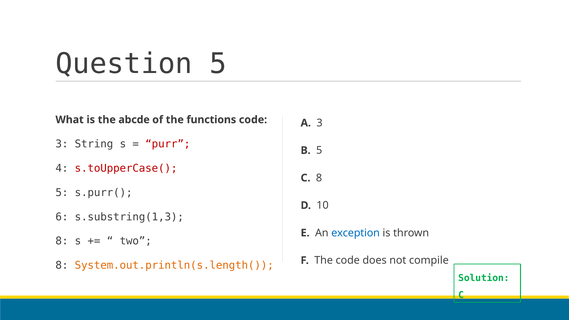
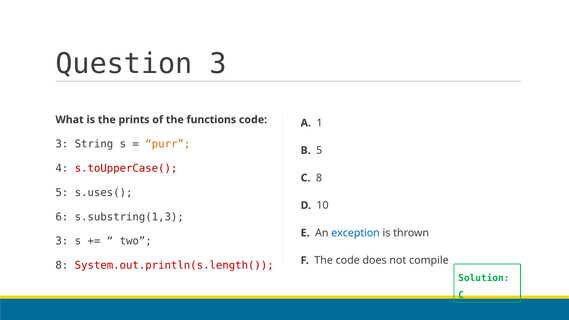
Question 5: 5 -> 3 (218, 64)
abcde: abcde -> prints (134, 120)
A 3: 3 -> 1 (320, 123)
purr colour: red -> orange (168, 144)
s.purr(: s.purr( -> s.uses( (104, 193)
8: 8 -> 3 (62, 241)
System.out.println(s.length( colour: orange -> red (174, 265)
